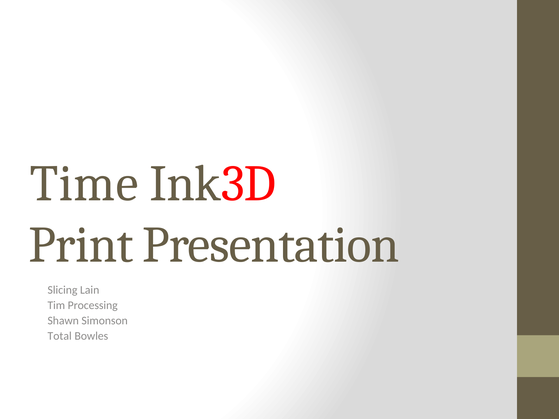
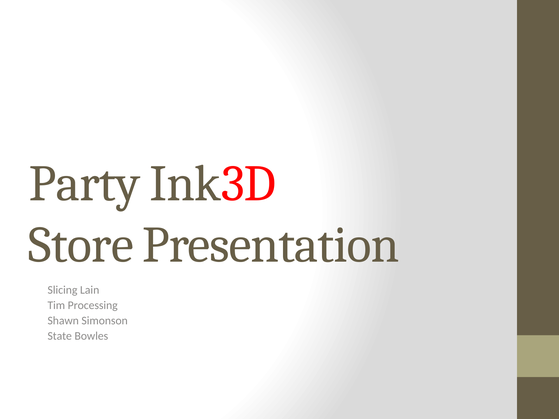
Time: Time -> Party (85, 184)
Print: Print -> Store (81, 245)
Total: Total -> State (60, 336)
